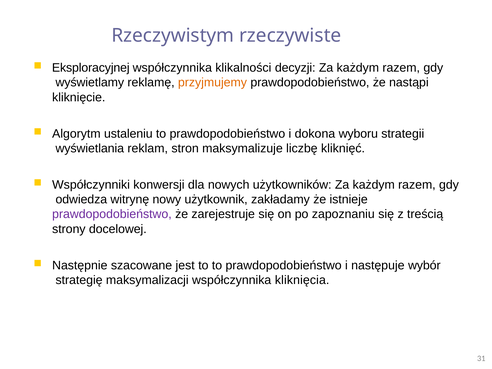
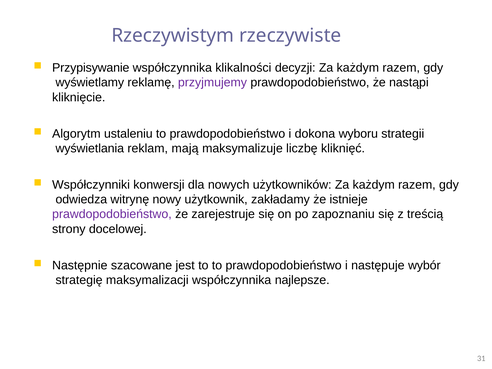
Eksploracyjnej: Eksploracyjnej -> Przypisywanie (91, 68)
przyjmujemy colour: orange -> purple (212, 83)
stron: stron -> mają (185, 148)
kliknięcia: kliknięcia -> najlepsze (302, 280)
